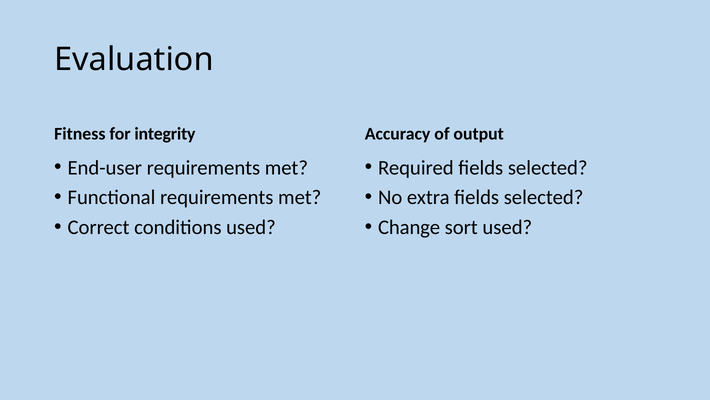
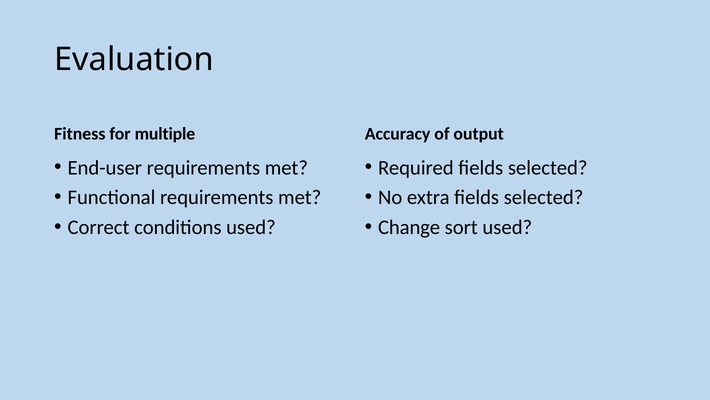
integrity: integrity -> multiple (165, 134)
